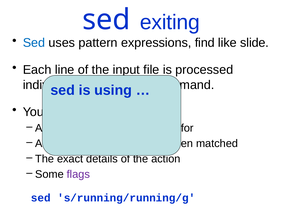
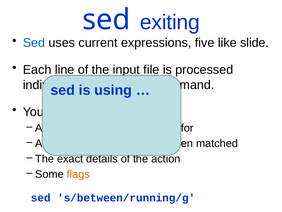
uses pattern: pattern -> current (98, 43)
find: find -> five (205, 43)
flags colour: purple -> orange (78, 174)
s/running/running/g: s/running/running/g -> s/between/running/g (126, 197)
